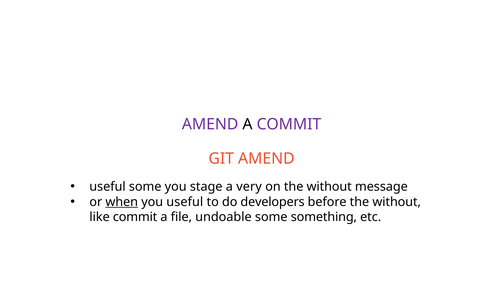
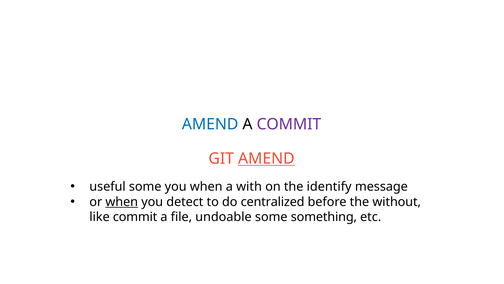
AMEND colour: purple -> blue (210, 124)
AMEND underline: none -> present (266, 158)
you stage: stage -> when (206, 186)
very: very -> with (249, 186)
on the without: without -> identify (329, 186)
you useful: useful -> detect (185, 202)
developers: developers -> centralized (273, 202)
